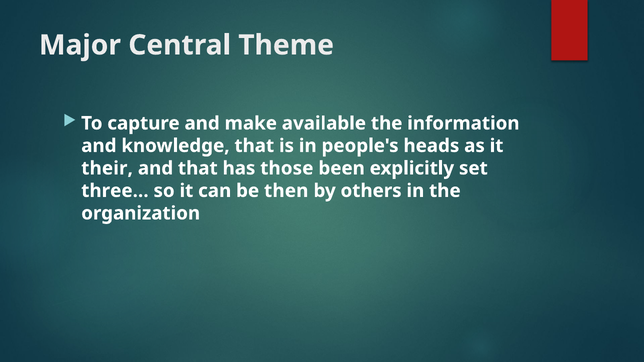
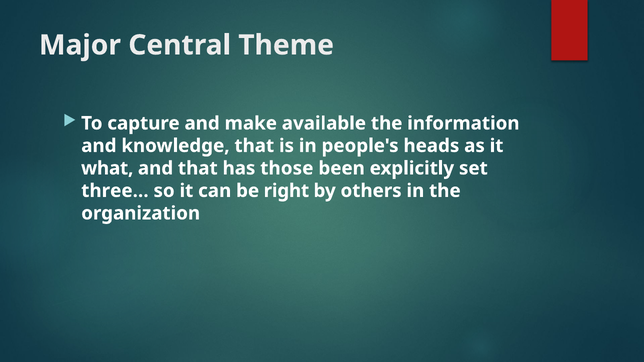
their: their -> what (107, 168)
then: then -> right (286, 191)
